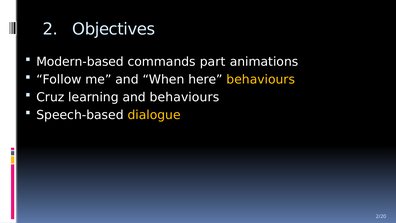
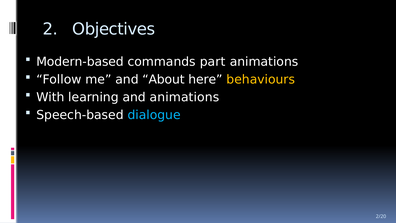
When: When -> About (164, 79)
Cruz: Cruz -> With (50, 97)
and behaviours: behaviours -> animations (184, 97)
dialogue colour: yellow -> light blue (154, 115)
